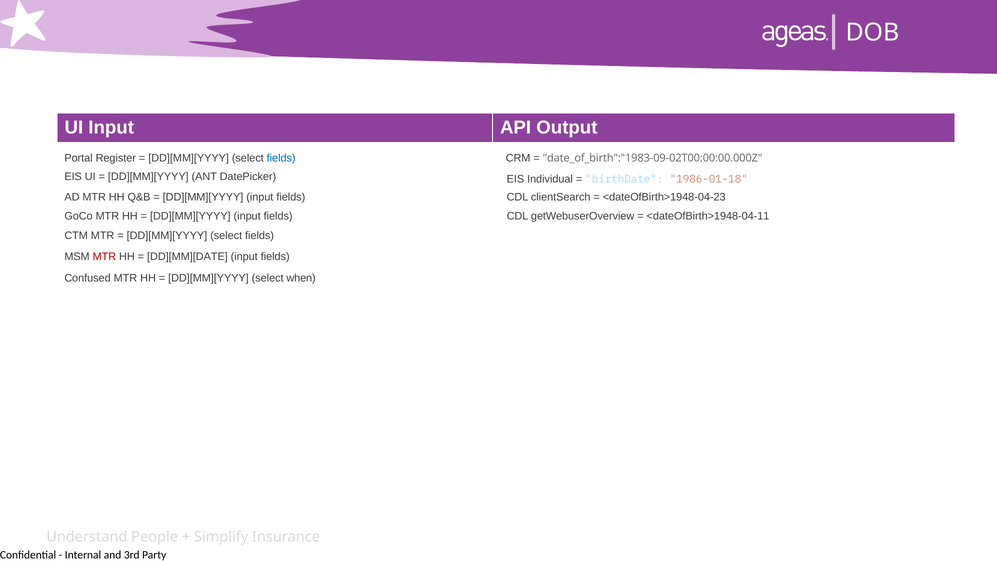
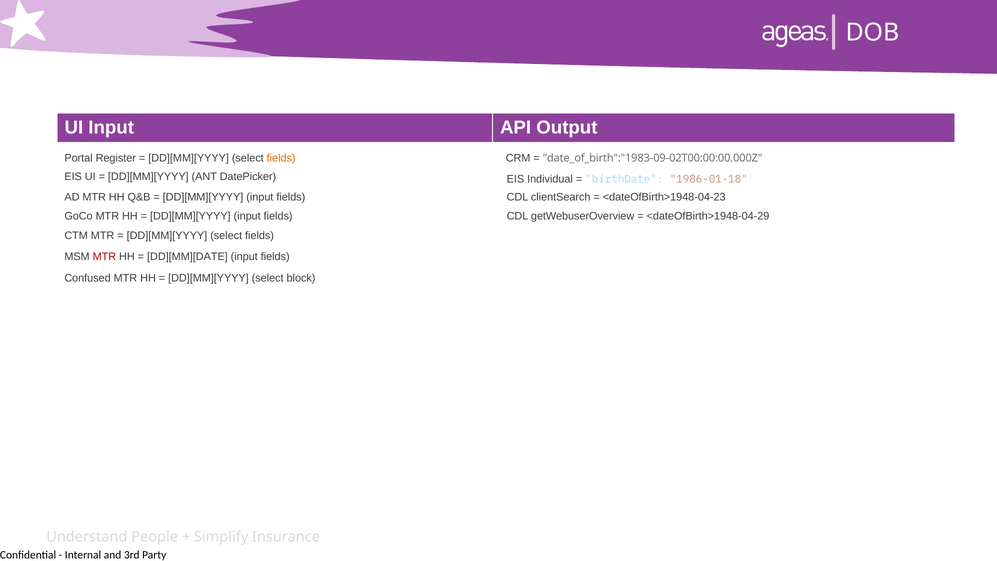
fields colour: blue -> orange (281, 158)
<dateOfBirth>1948-04-11: <dateOfBirth>1948-04-11 -> <dateOfBirth>1948-04-29 (708, 216)
when: when -> block (301, 278)
